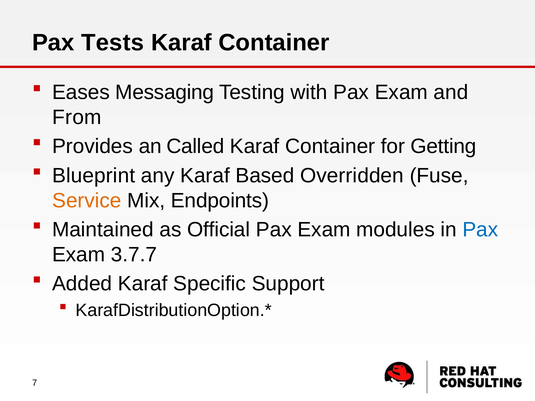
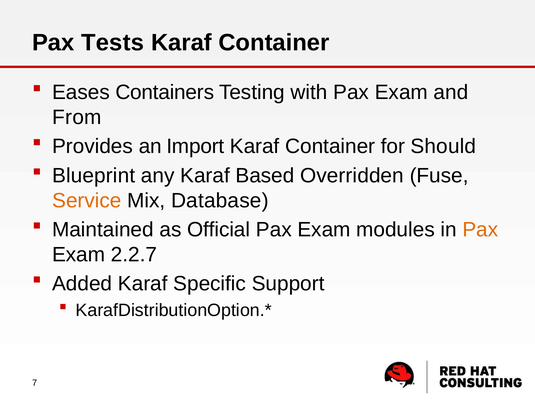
Messaging: Messaging -> Containers (165, 92)
Called: Called -> Import (195, 147)
Getting: Getting -> Should (443, 147)
Endpoints: Endpoints -> Database (220, 201)
Pax colour: blue -> orange (480, 230)
3.7.7: 3.7.7 -> 2.2.7 (134, 255)
